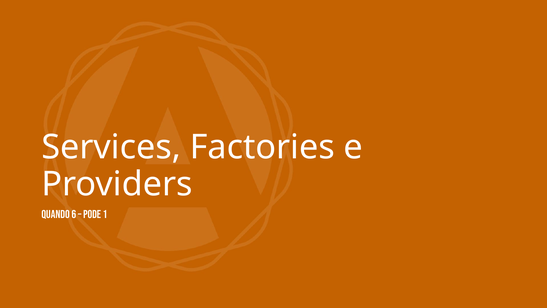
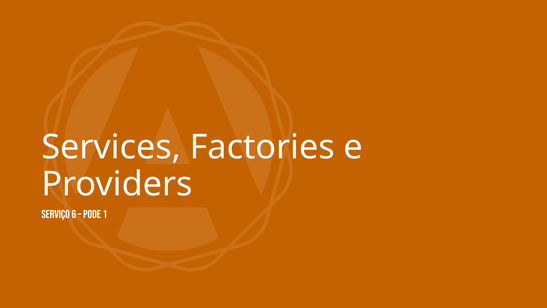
Quando: Quando -> Serviço (56, 214)
